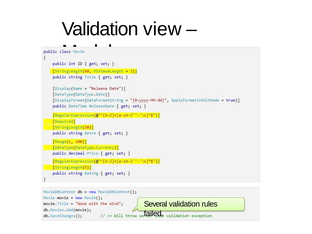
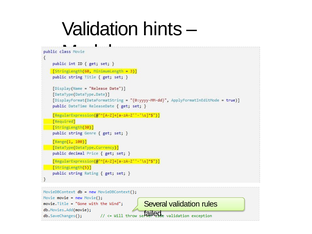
view: view -> hints (163, 29)
